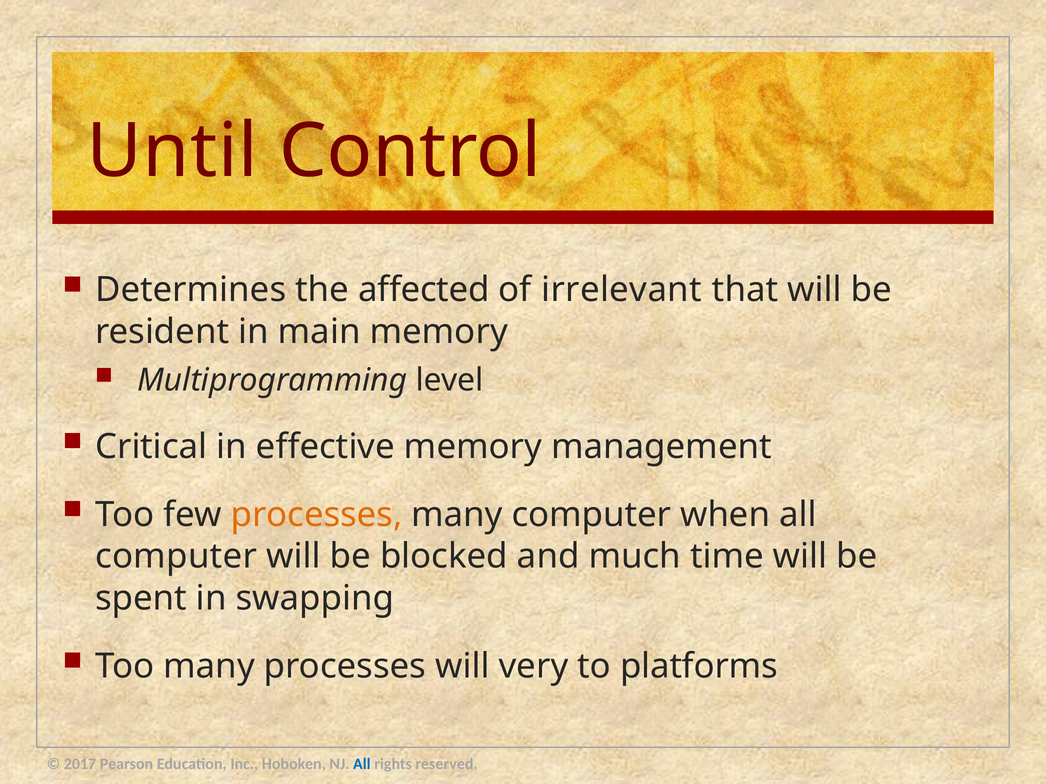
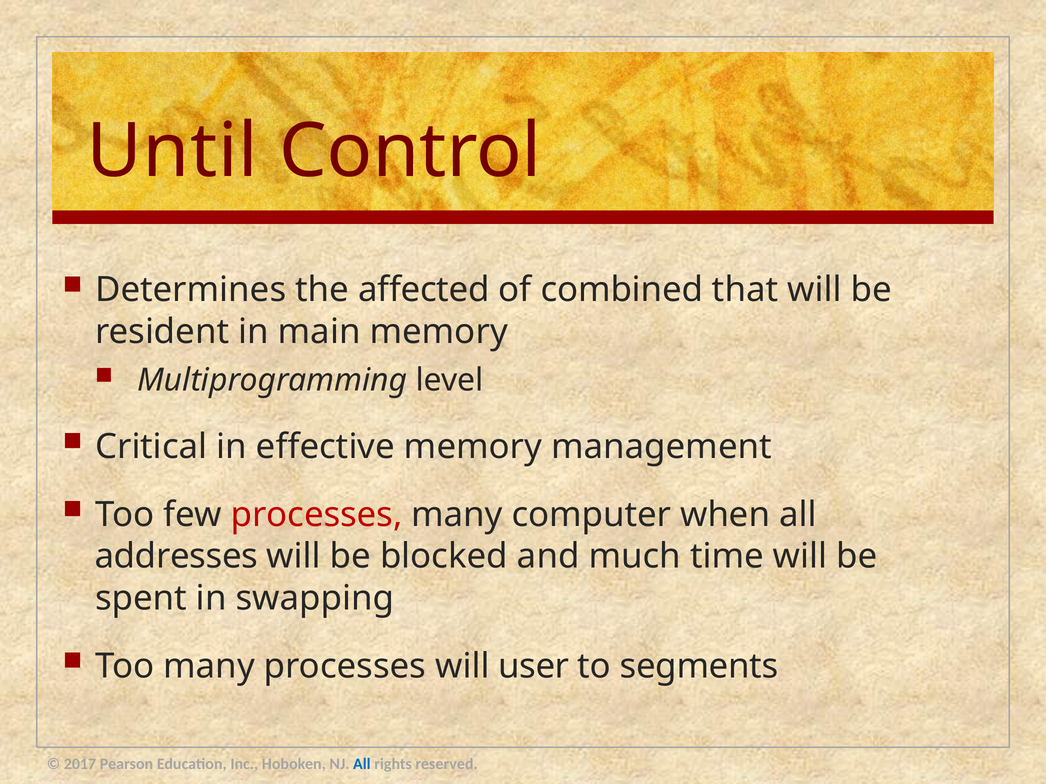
irrelevant: irrelevant -> combined (622, 290)
processes colour: orange -> red (317, 515)
computer: computer -> addresses (176, 557)
very: very -> user (534, 667)
platforms: platforms -> segments (699, 667)
